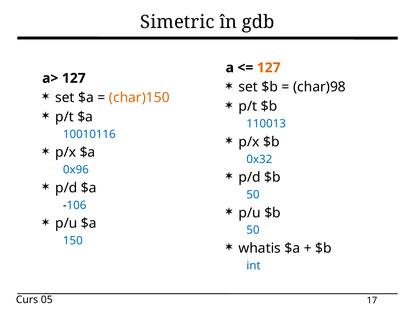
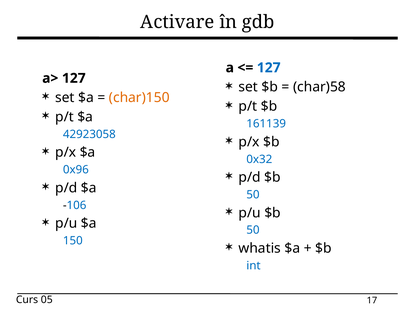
Simetric: Simetric -> Activare (177, 22)
127 colour: orange -> blue (269, 68)
char)98: char)98 -> char)58 (319, 87)
110013: 110013 -> 161139 (266, 124)
10010116: 10010116 -> 42923058 (89, 134)
